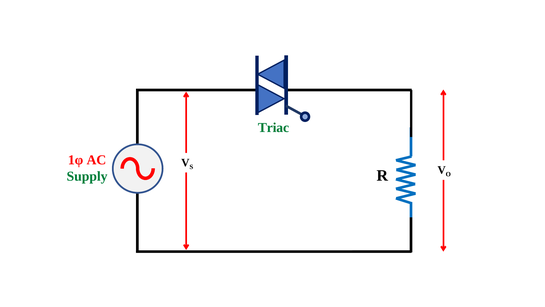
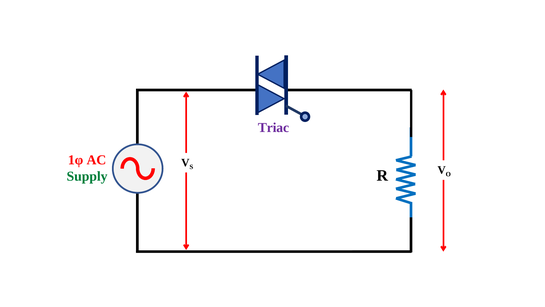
Triac colour: green -> purple (273, 127)
